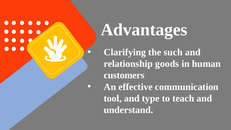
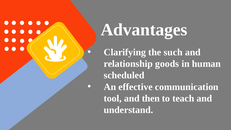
customers: customers -> scheduled (124, 75)
type: type -> then (151, 98)
